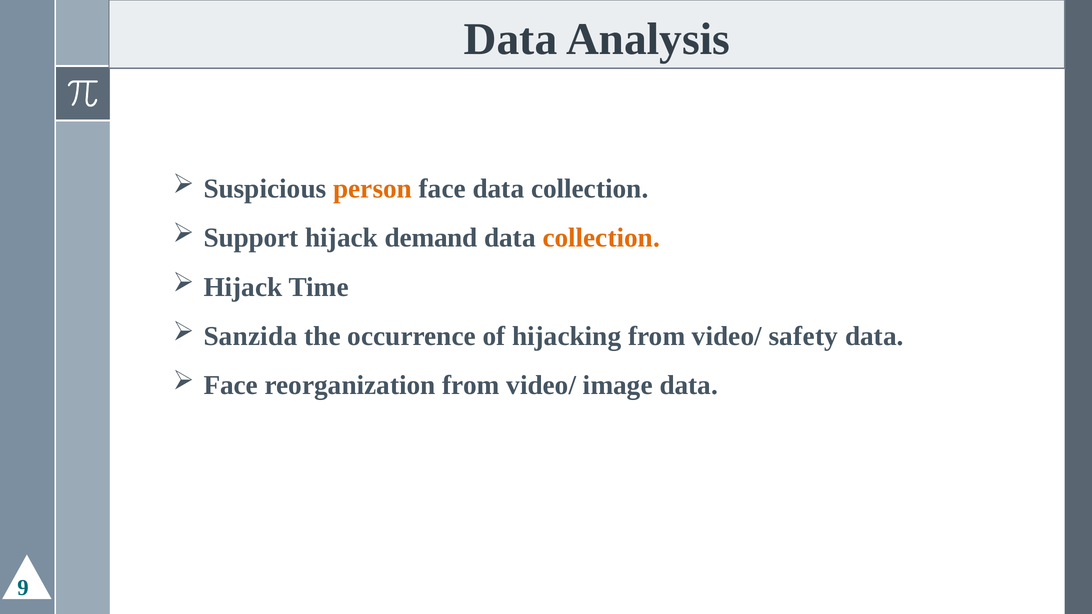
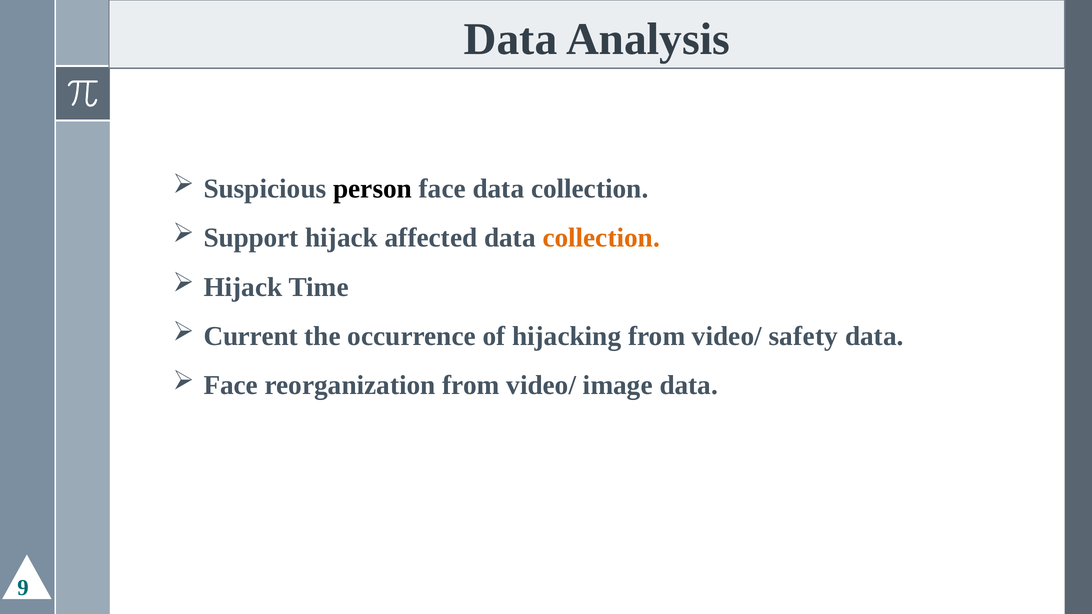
person colour: orange -> black (373, 189)
demand: demand -> affected (431, 238)
Sanzida: Sanzida -> Current (251, 336)
